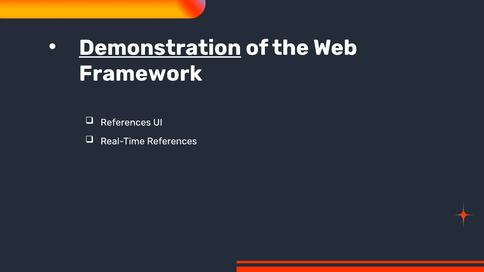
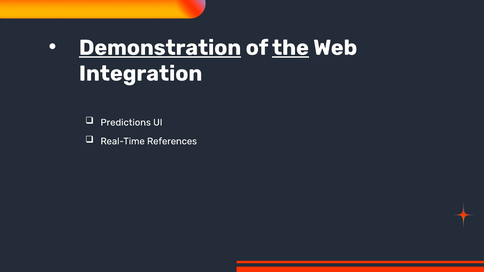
the underline: none -> present (290, 48)
Framework: Framework -> Integration (141, 74)
References: References -> Predictions (126, 123)
